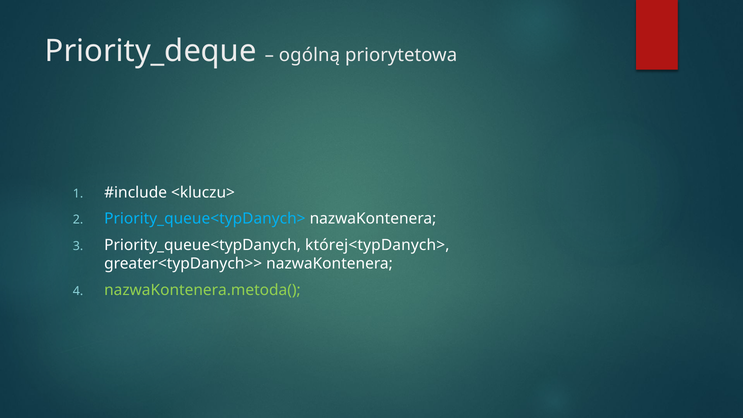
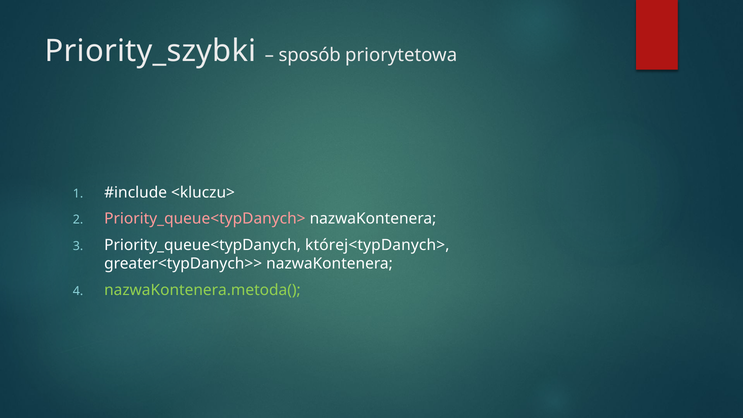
Priority_deque: Priority_deque -> Priority_szybki (151, 51)
ogólną: ogólną -> sposób (310, 55)
Priority_queue<typDanych> colour: light blue -> pink (205, 219)
